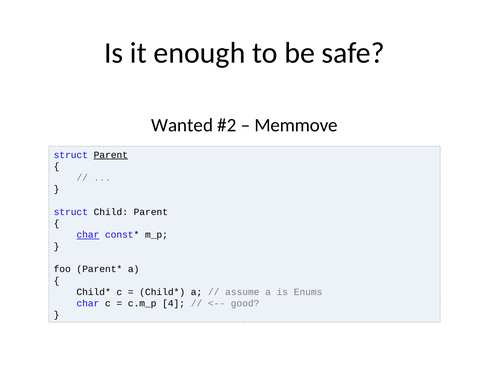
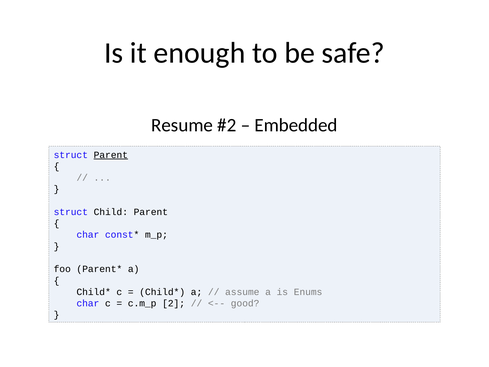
Wanted: Wanted -> Resume (182, 125)
Memmove: Memmove -> Embedded (296, 125)
char underline: present -> none (88, 235)
4: 4 -> 2 (174, 303)
